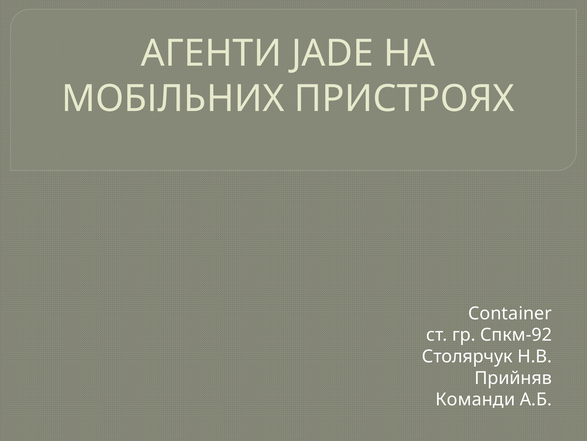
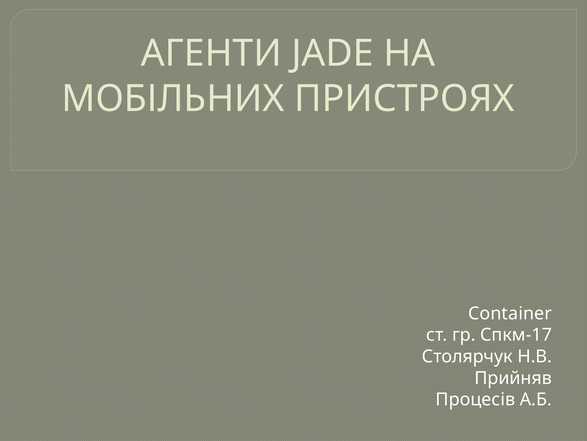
Спкм-92: Спкм-92 -> Спкм-17 (516, 334)
Команди: Команди -> Процесів (475, 399)
